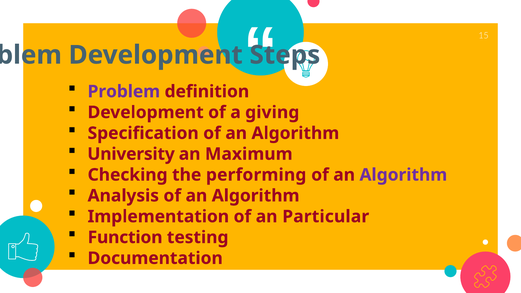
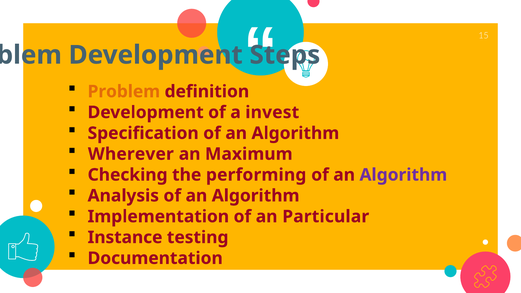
Problem colour: purple -> orange (124, 92)
giving: giving -> invest (272, 112)
University: University -> Wherever (131, 154)
Function: Function -> Instance (125, 237)
